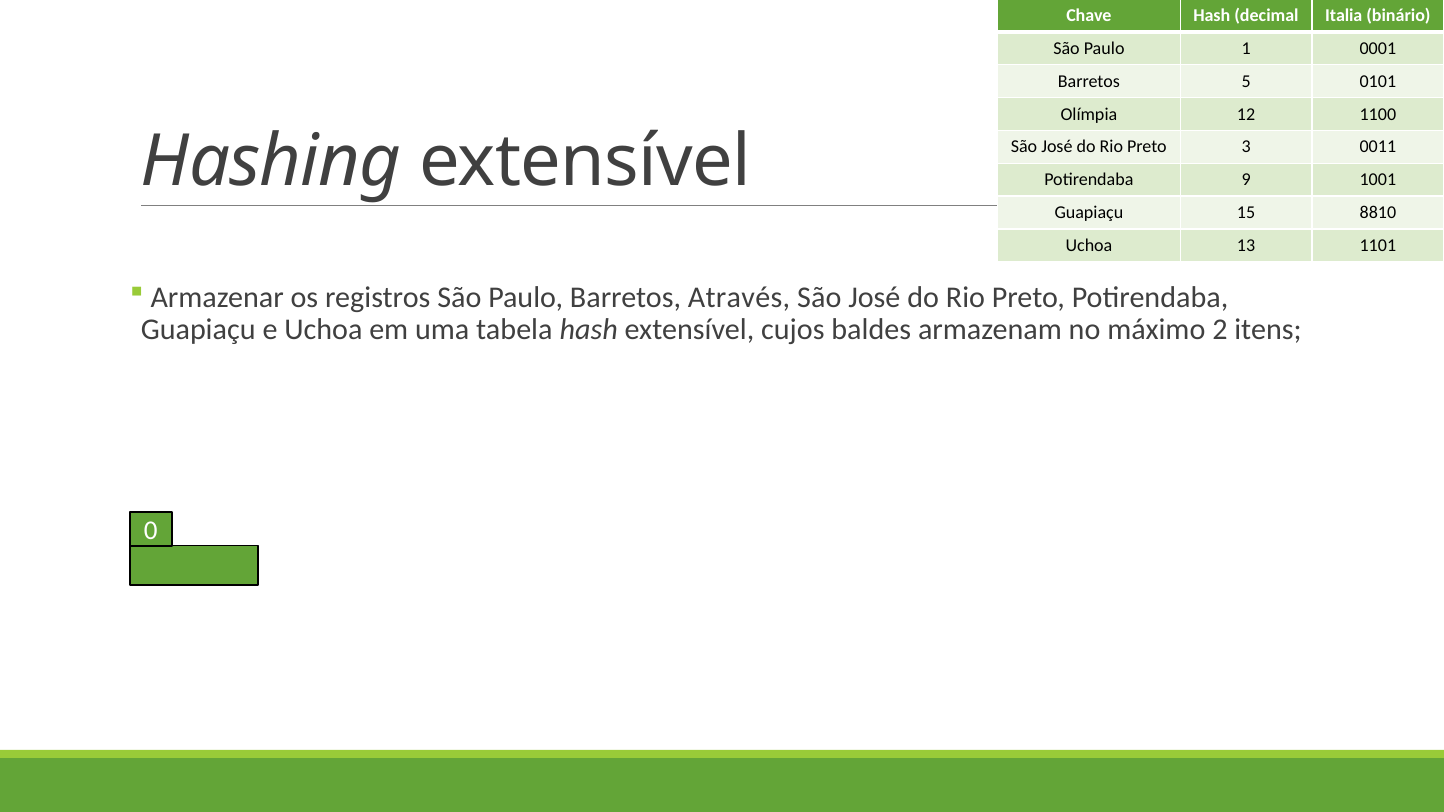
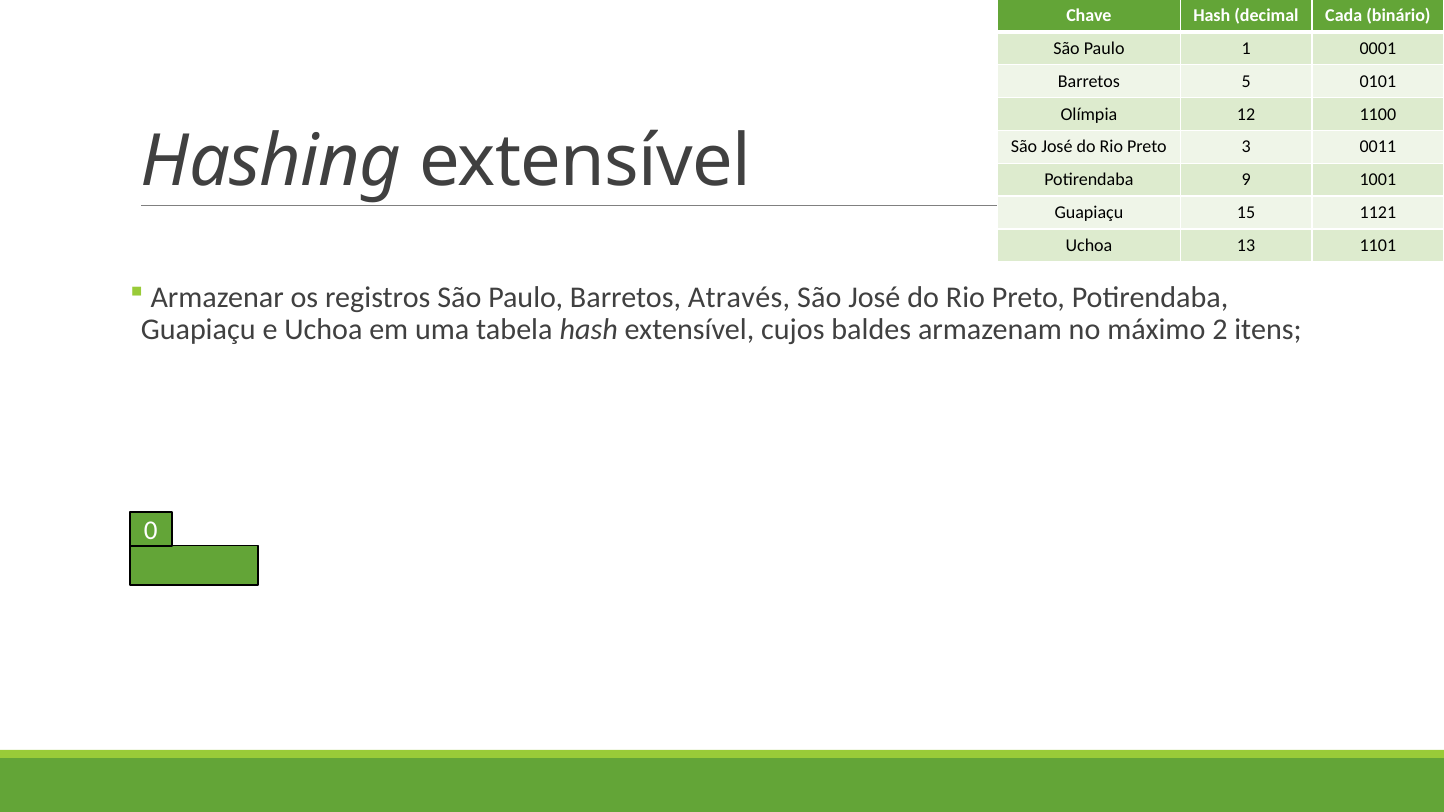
Italia: Italia -> Cada (1344, 15)
8810: 8810 -> 1121 (1378, 213)
